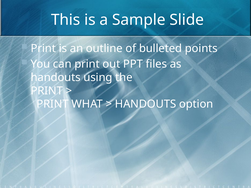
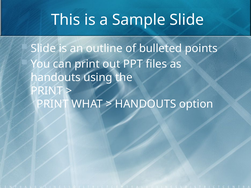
Print: Print -> Slide (43, 48)
